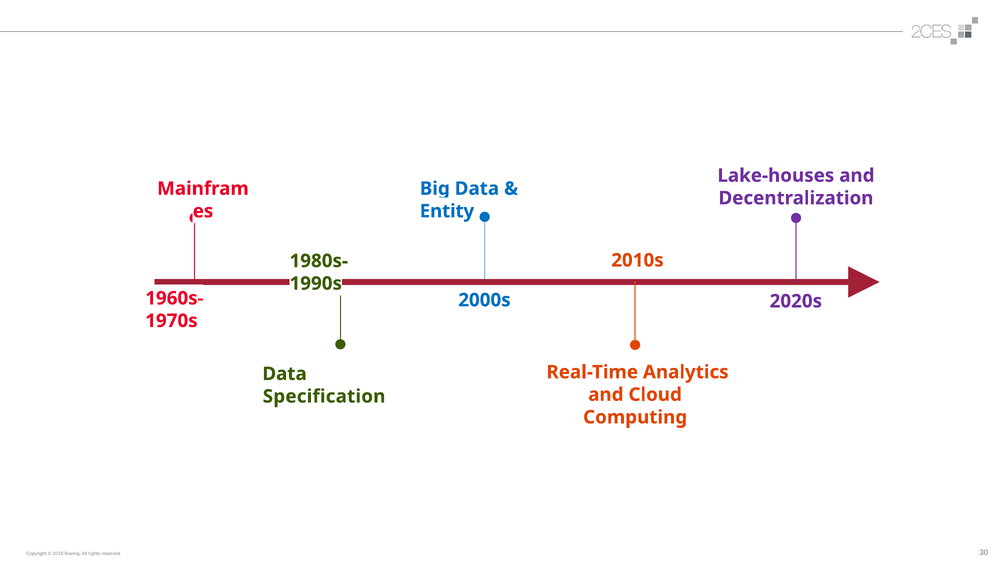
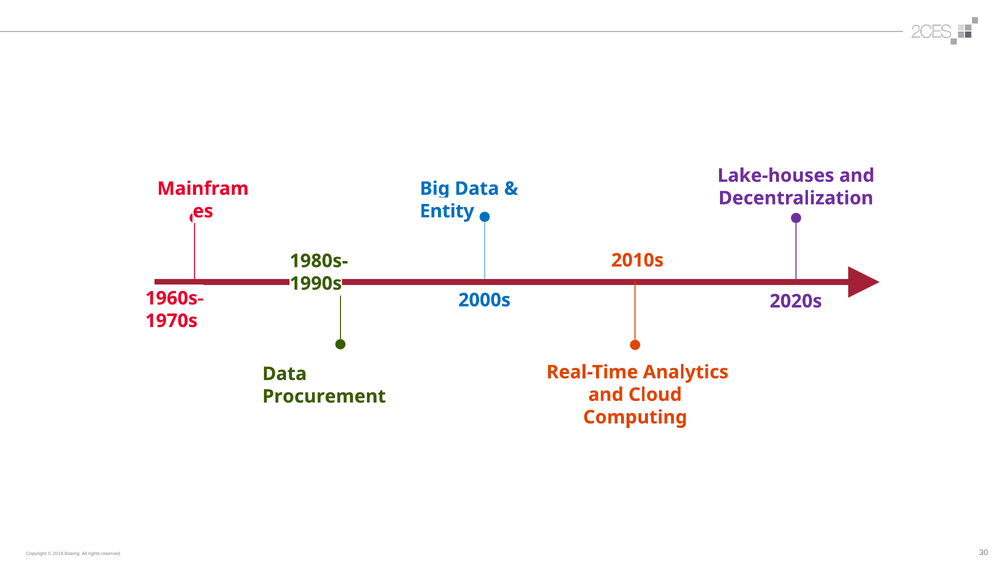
Specification: Specification -> Procurement (324, 397)
